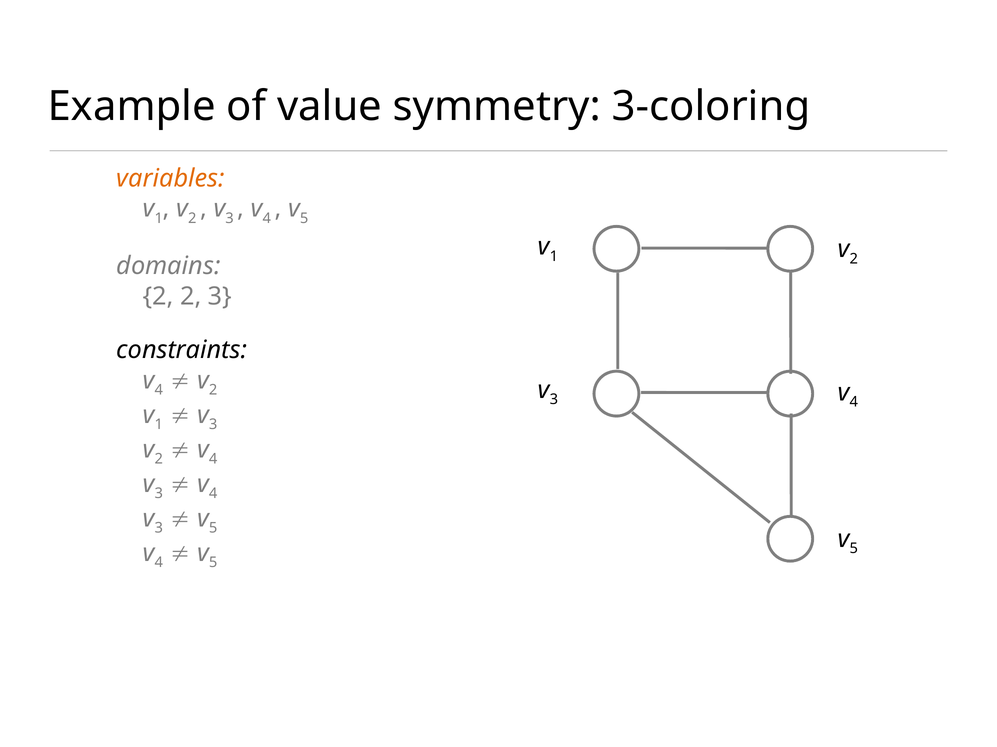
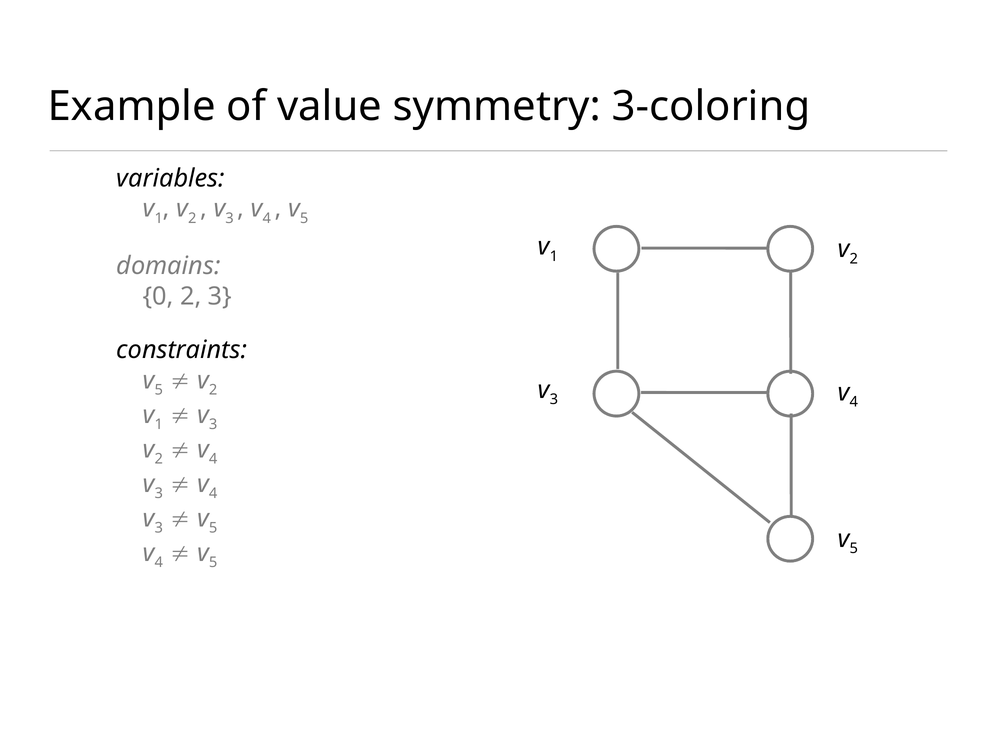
variables colour: orange -> black (171, 178)
2: 2 -> 0 (158, 297)
4: 4 -> 5 (159, 390)
